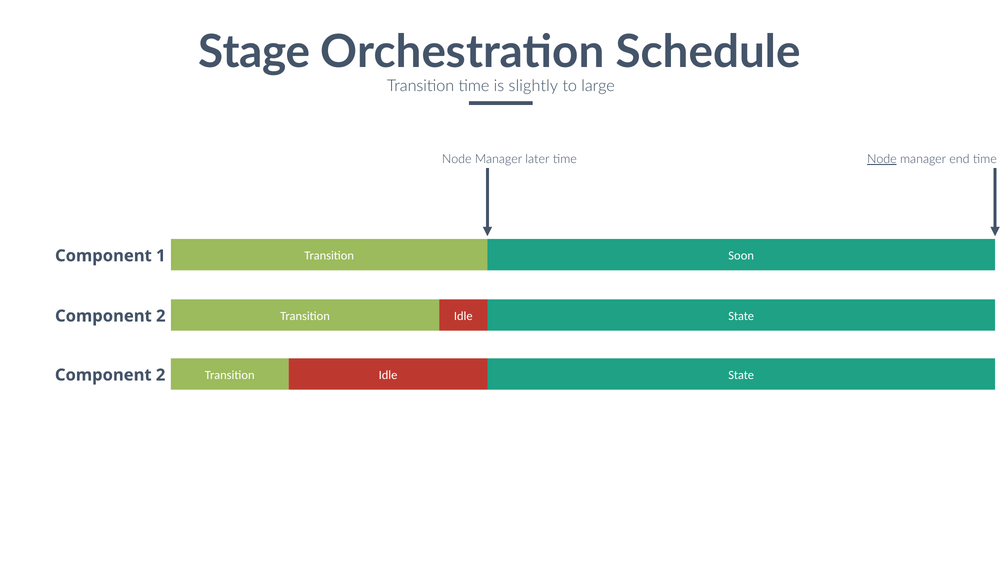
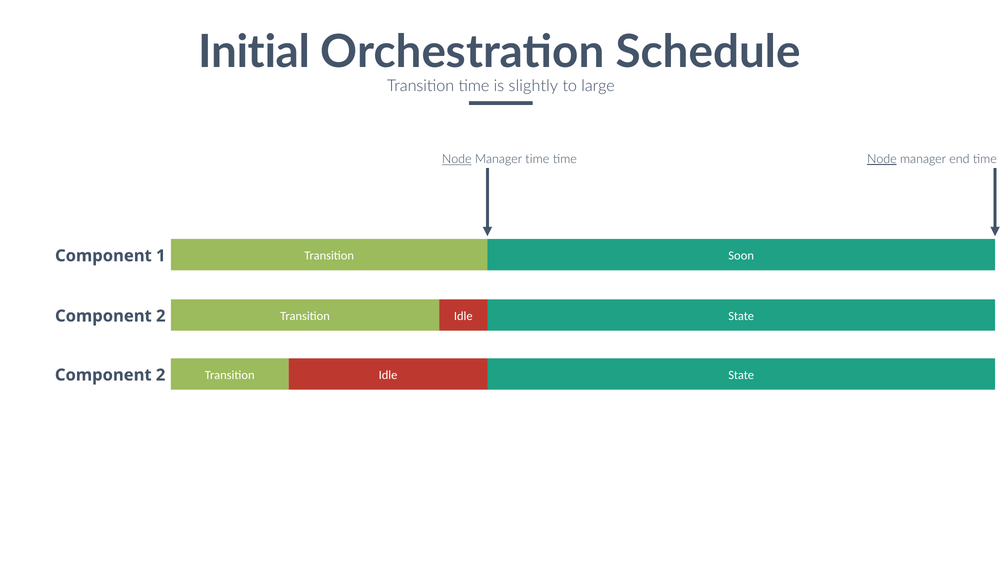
Stage: Stage -> Initial (254, 52)
Node underline: none -> present (457, 159)
Manager later: later -> time (537, 159)
